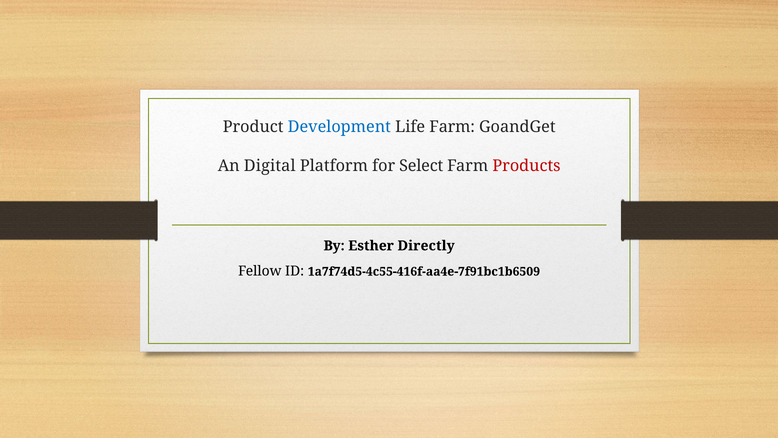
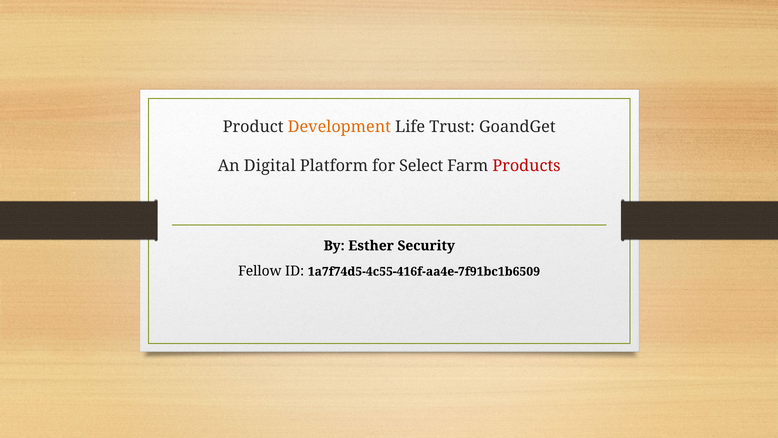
Development colour: blue -> orange (339, 127)
Life Farm: Farm -> Trust (452, 127)
Directly: Directly -> Security (426, 246)
